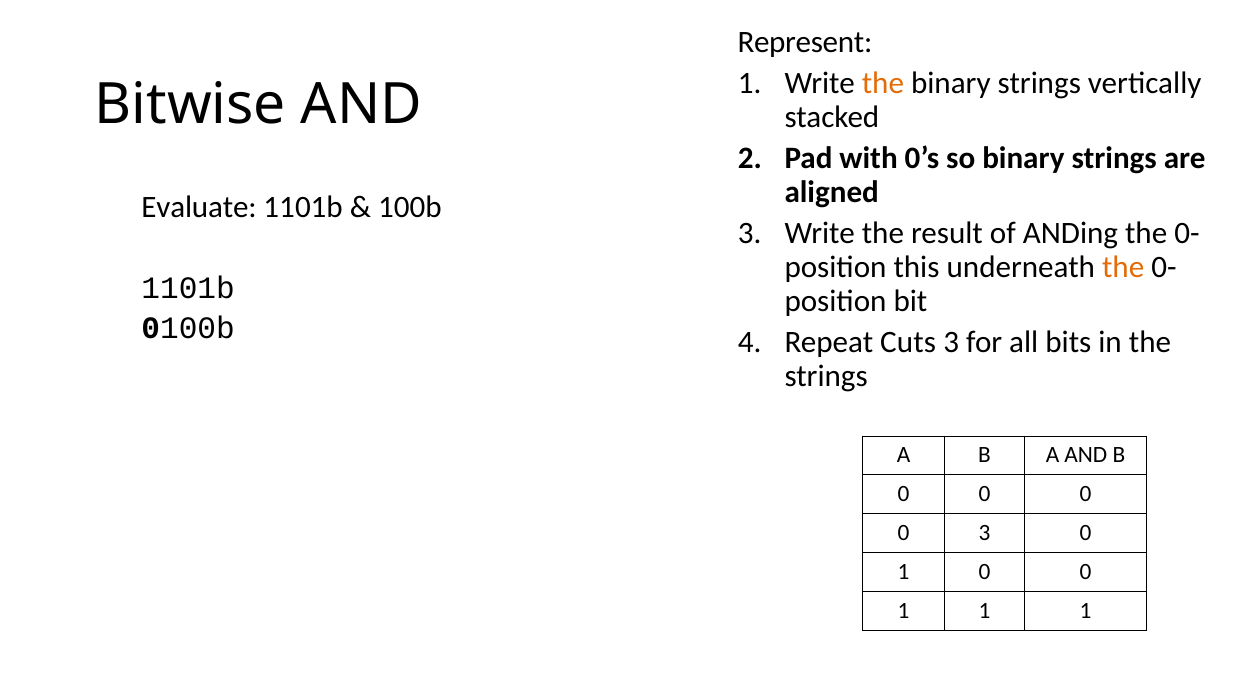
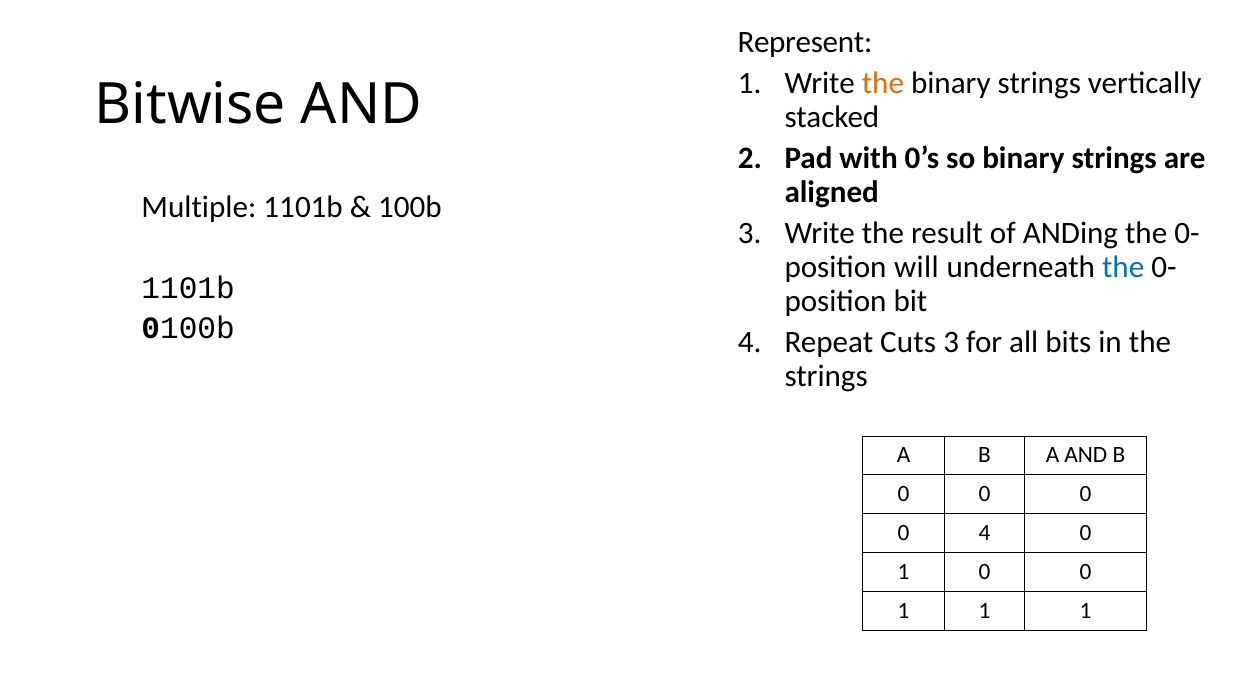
Evaluate: Evaluate -> Multiple (199, 208)
this: this -> will (916, 267)
the colour: orange -> blue (1123, 267)
0 3: 3 -> 4 (984, 533)
